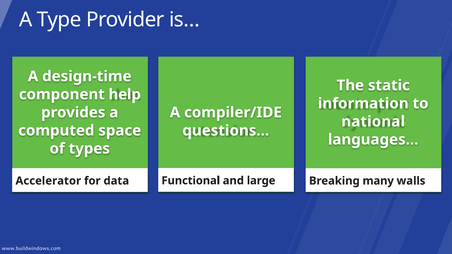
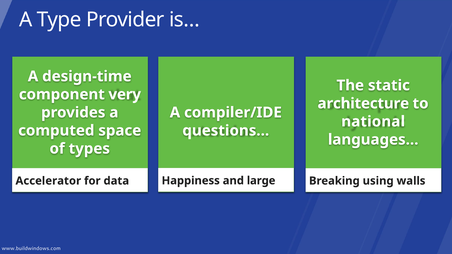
help: help -> very (125, 95)
information: information -> architecture (363, 104)
Functional: Functional -> Happiness (191, 181)
many: many -> using (378, 181)
